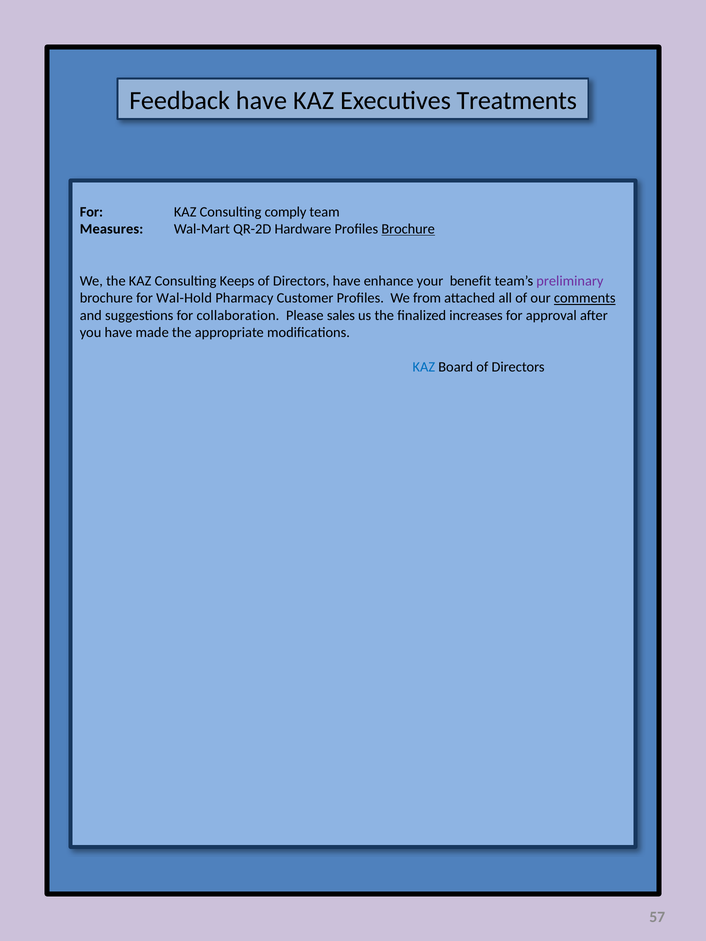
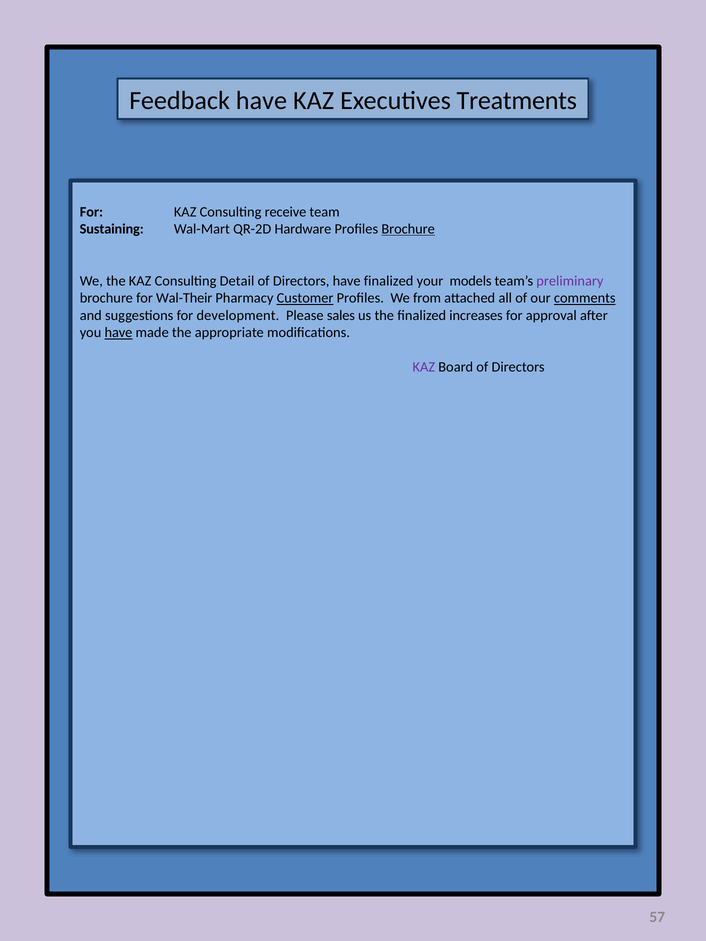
comply: comply -> receive (285, 212)
Measures: Measures -> Sustaining (112, 229)
Keeps: Keeps -> Detail (237, 281)
have enhance: enhance -> finalized (389, 281)
benefit: benefit -> models (471, 281)
Wal-Hold: Wal-Hold -> Wal-Their (184, 298)
Customer underline: none -> present (305, 298)
collaboration: collaboration -> development (238, 316)
have underline: none -> present (118, 333)
KAZ colour: blue -> purple (424, 367)
